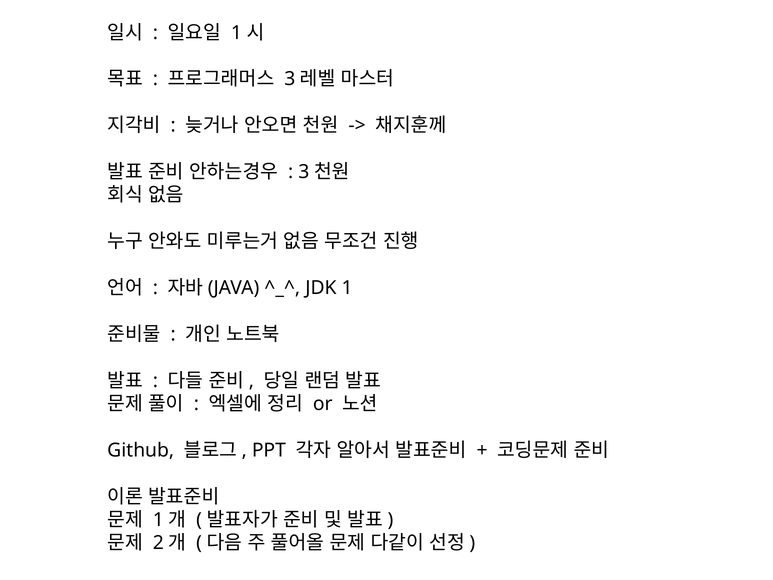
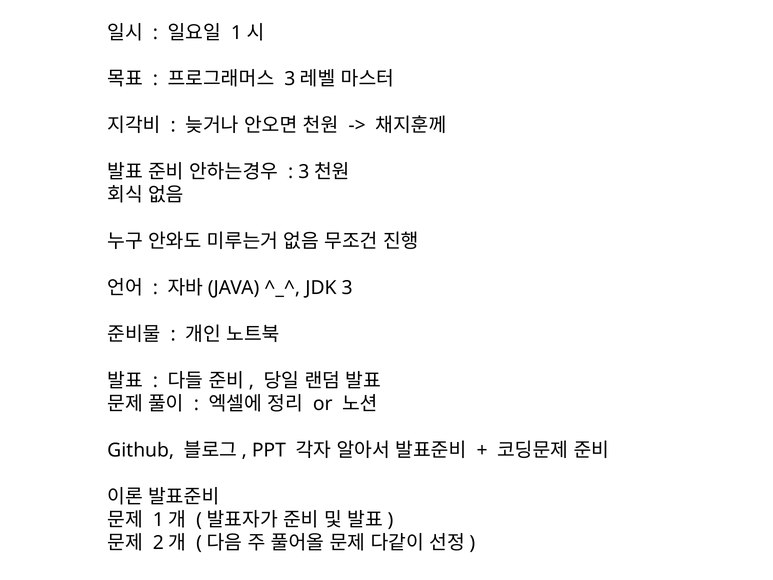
1: 1 -> 3 (347, 288)
